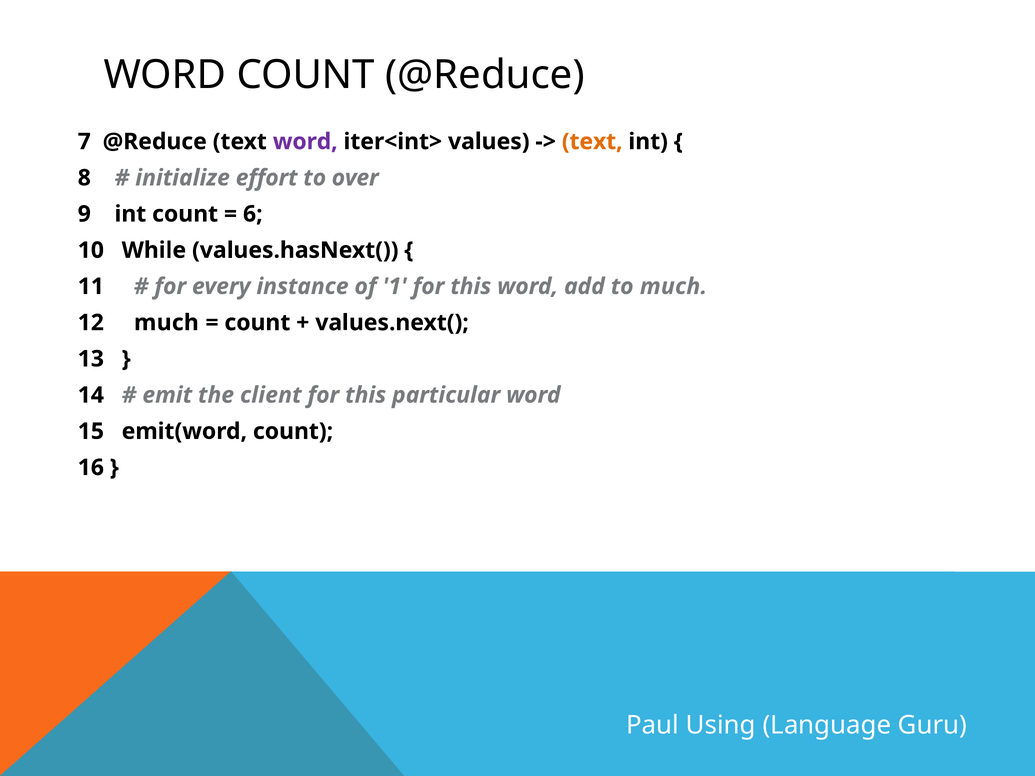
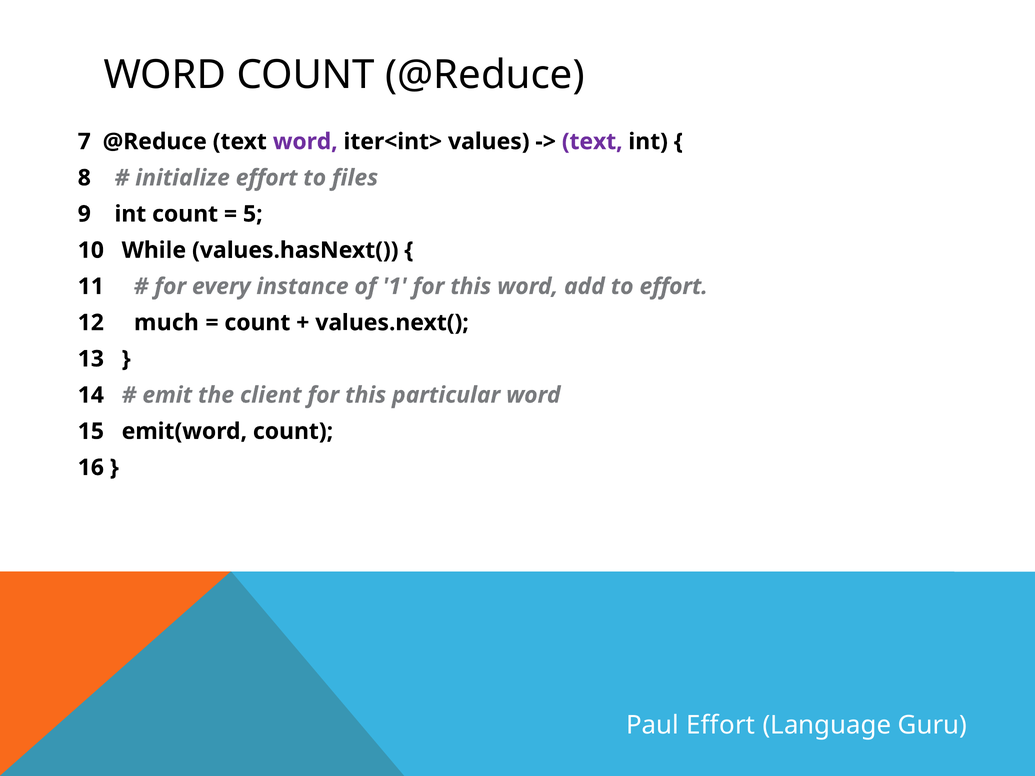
text colour: orange -> purple (592, 142)
over: over -> files (355, 178)
6: 6 -> 5 (253, 214)
to much: much -> effort (674, 287)
Paul Using: Using -> Effort (721, 726)
